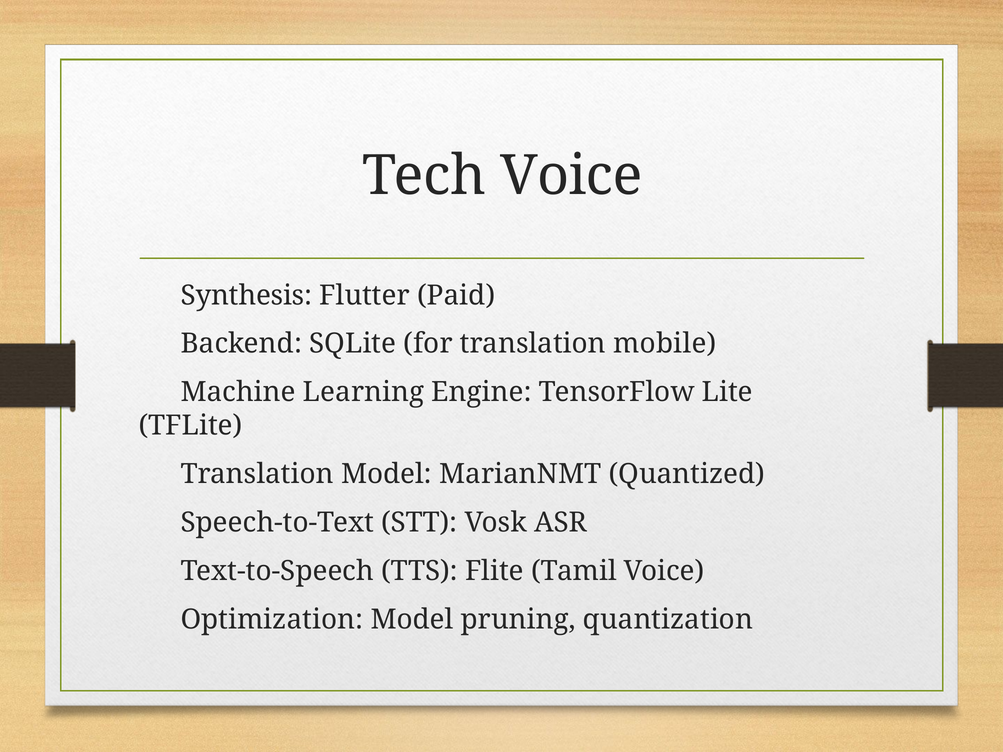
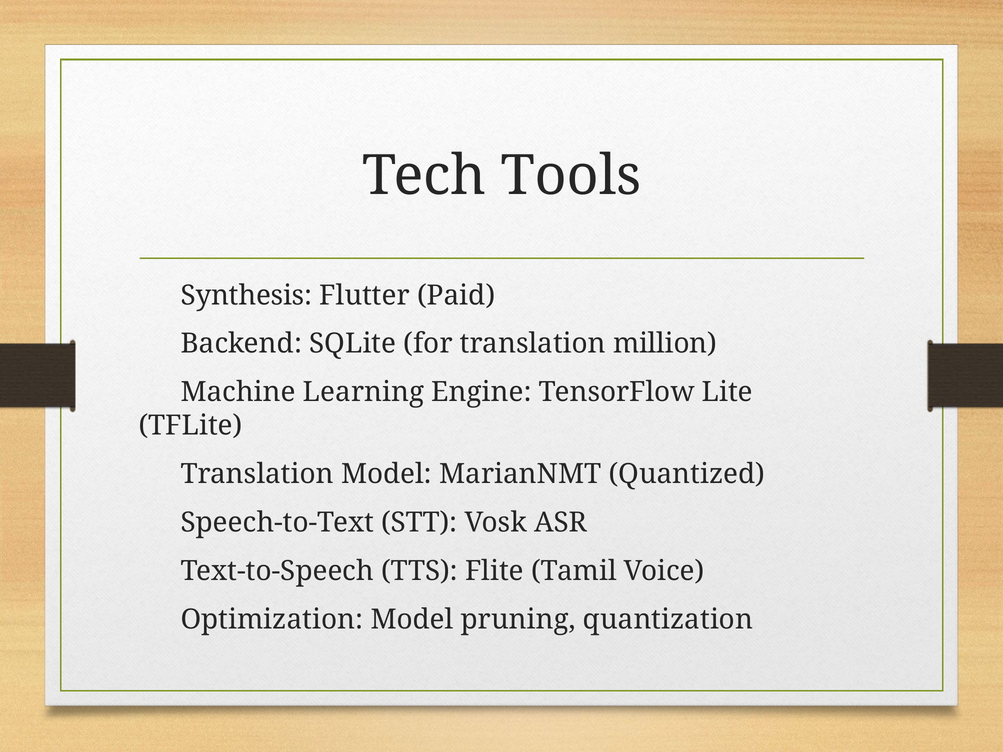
Tech Voice: Voice -> Tools (571, 176)
mobile: mobile -> million (665, 344)
